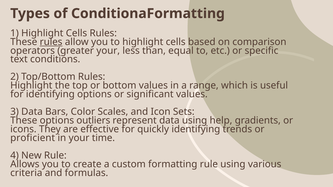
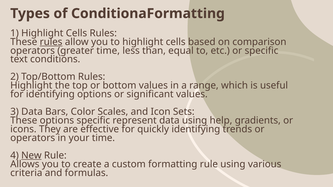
greater your: your -> time (108, 51)
options outliers: outliers -> specific (93, 121)
proficient: proficient -> operators (33, 138)
New underline: none -> present (31, 156)
